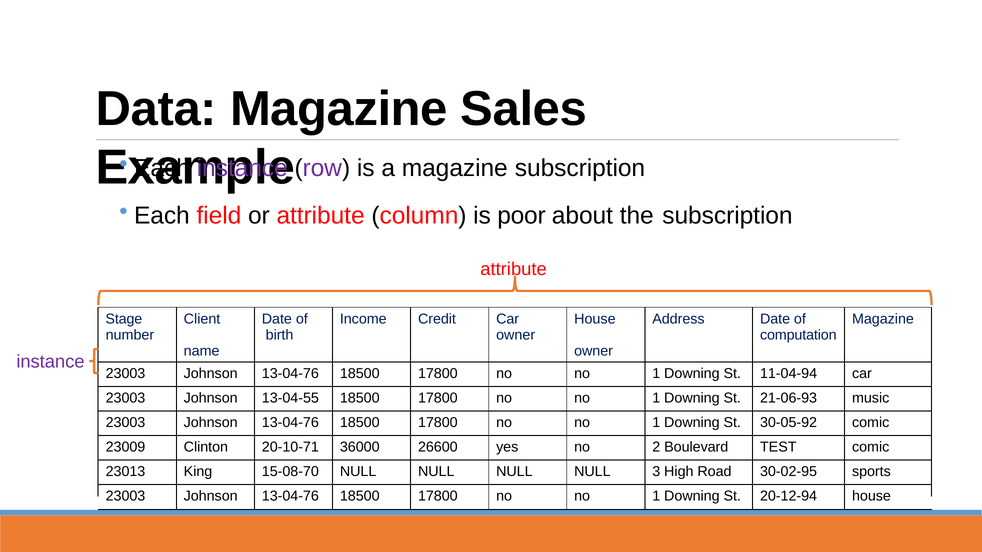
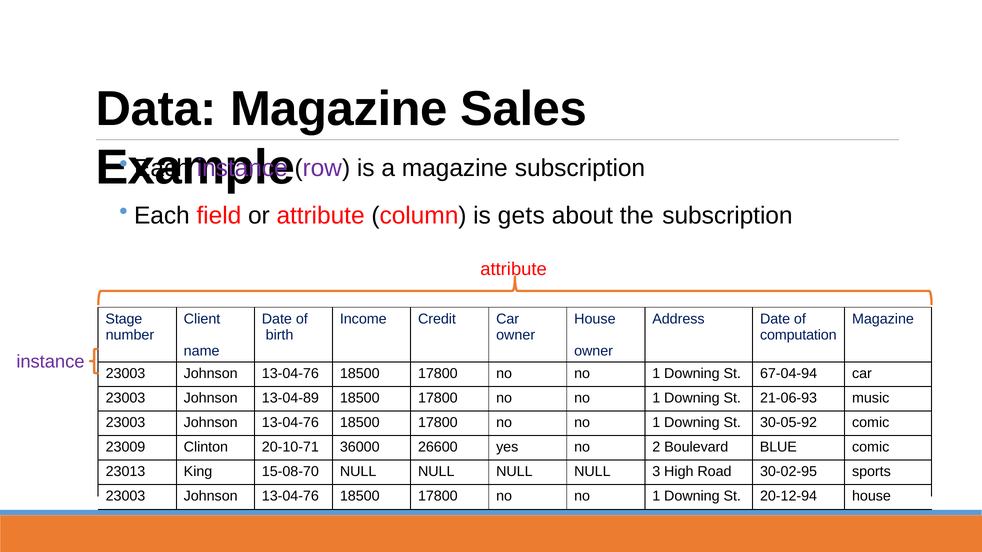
poor: poor -> gets (521, 216)
11-04-94: 11-04-94 -> 67-04-94 (789, 374)
13-04-55: 13-04-55 -> 13-04-89 (290, 398)
TEST: TEST -> BLUE (778, 448)
